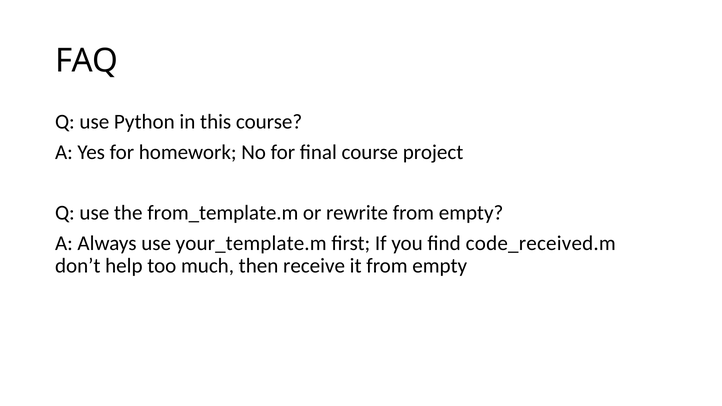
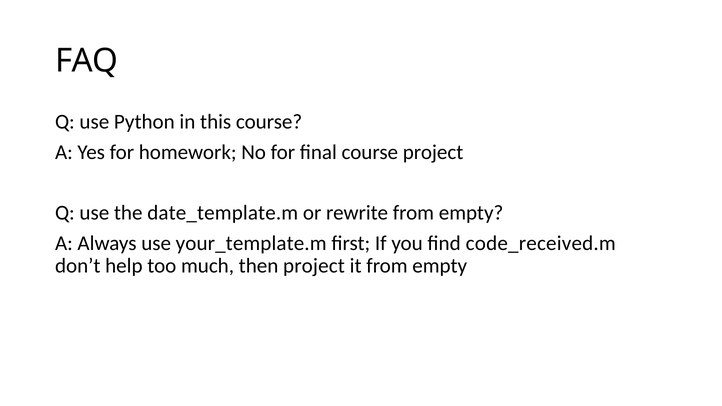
from_template.m: from_template.m -> date_template.m (223, 213)
then receive: receive -> project (314, 266)
